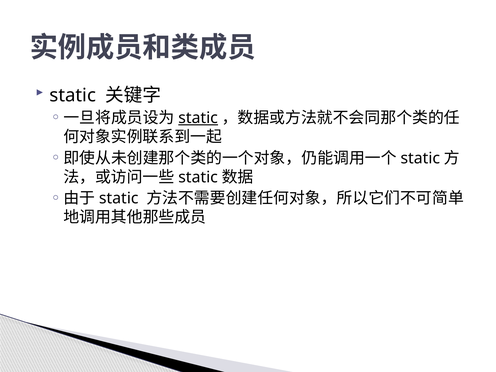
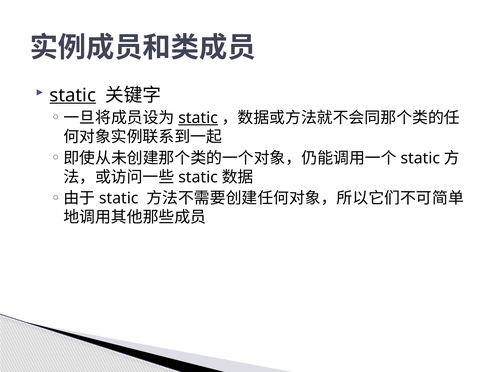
static underline: none -> present (73, 95)
